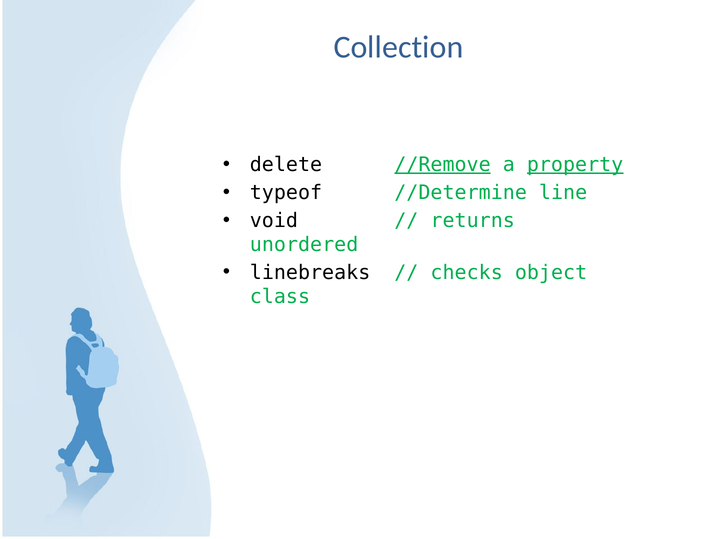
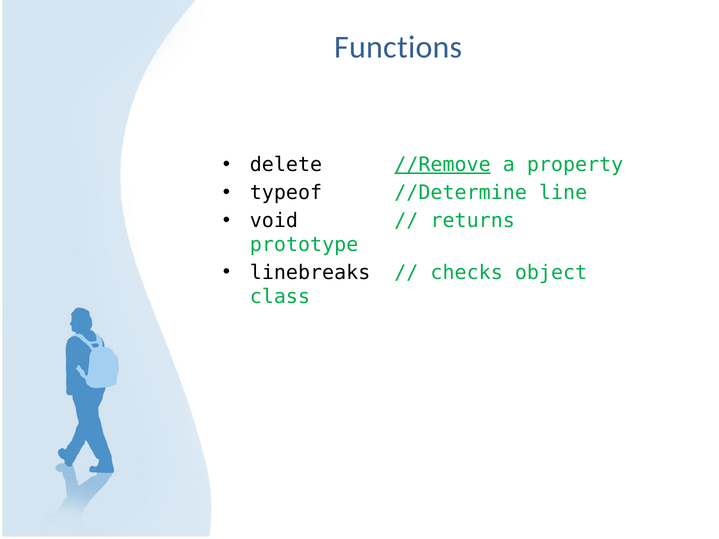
Collection: Collection -> Functions (398, 47)
property underline: present -> none (575, 165)
unordered: unordered -> prototype (304, 245)
